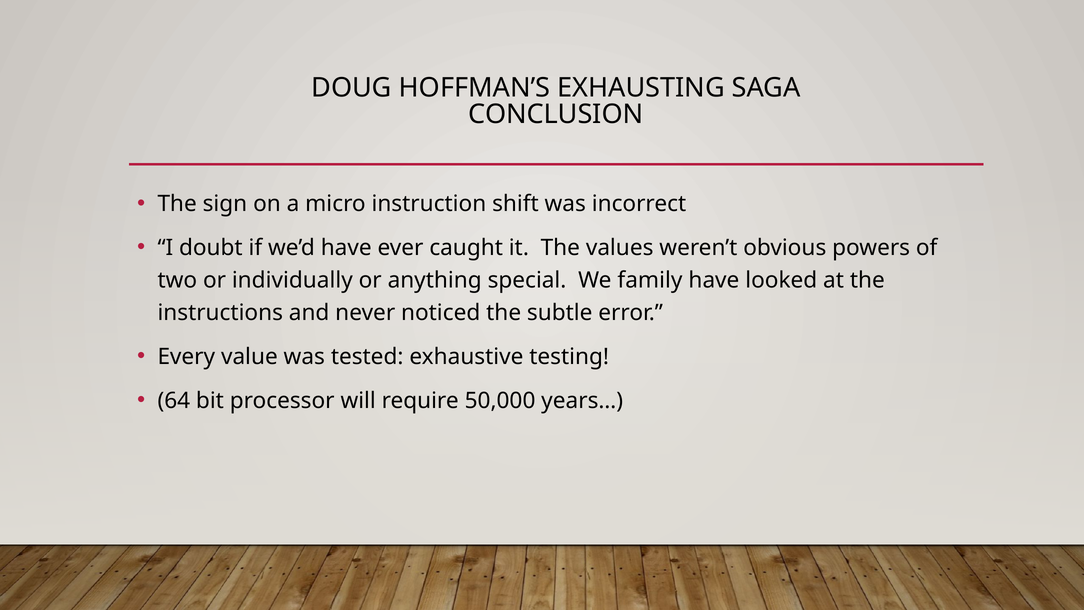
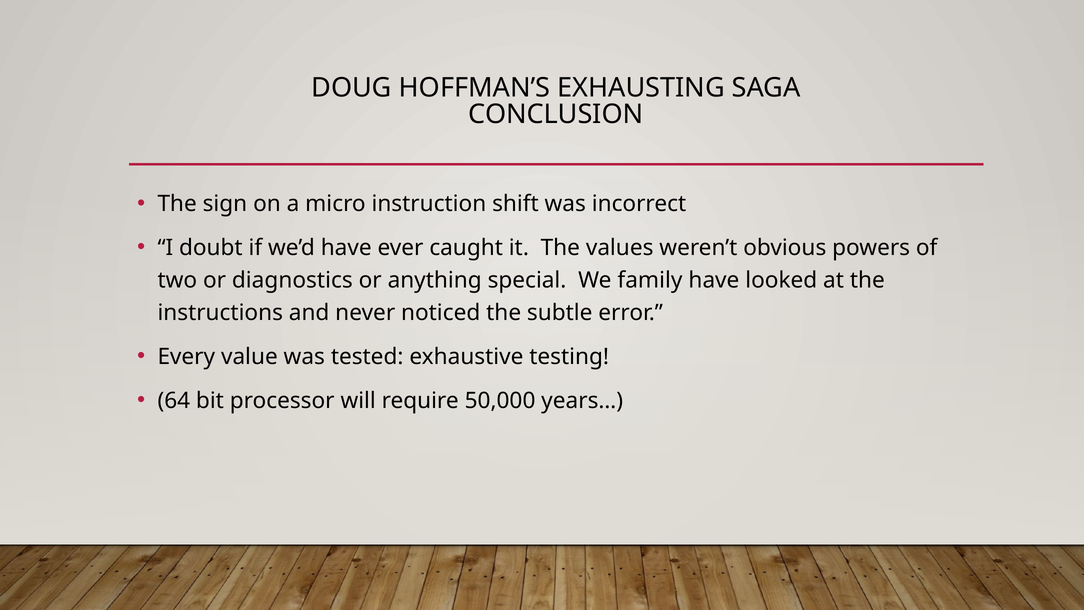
individually: individually -> diagnostics (292, 280)
